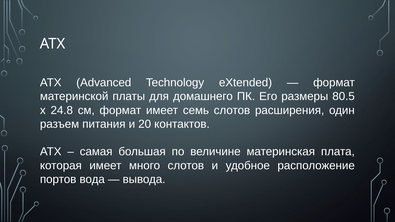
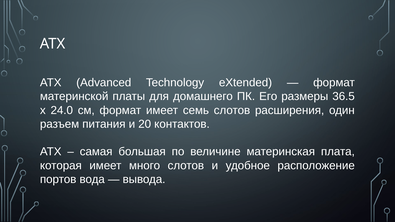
80.5: 80.5 -> 36.5 (344, 96)
24.8: 24.8 -> 24.0 (62, 110)
